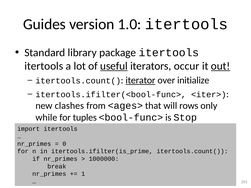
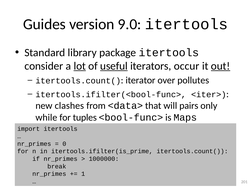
1.0: 1.0 -> 9.0 (130, 24)
itertools: itertools -> consider (44, 66)
lot underline: none -> present (80, 66)
iterator underline: present -> none (140, 80)
initialize: initialize -> pollutes (193, 80)
<ages>: <ages> -> <data> (125, 106)
rows: rows -> pairs (189, 106)
Stop: Stop -> Maps (185, 118)
